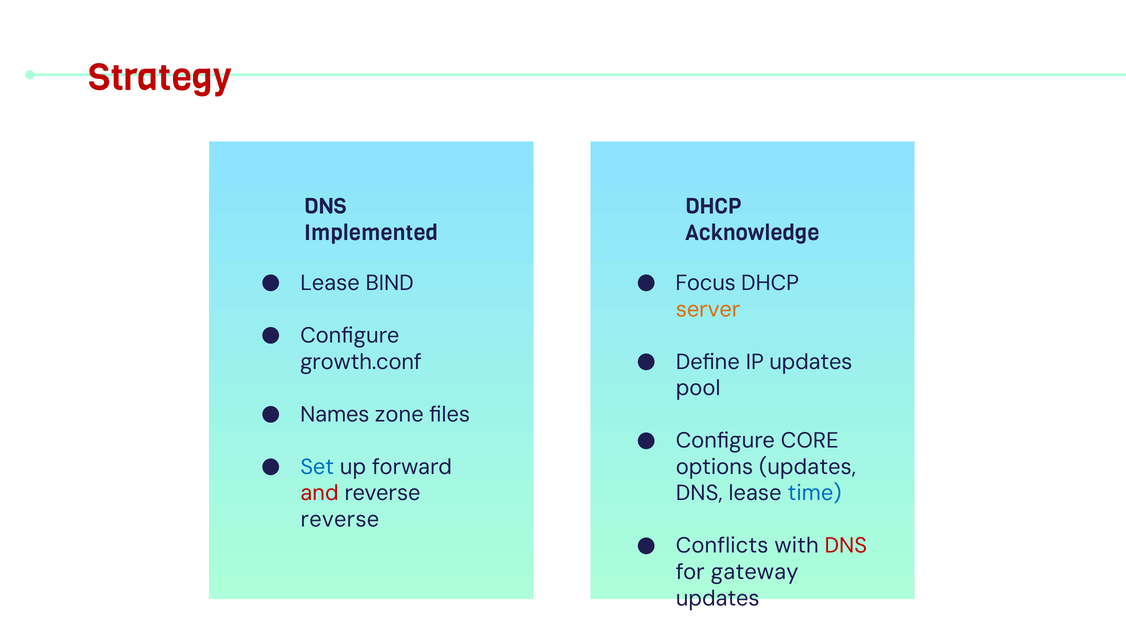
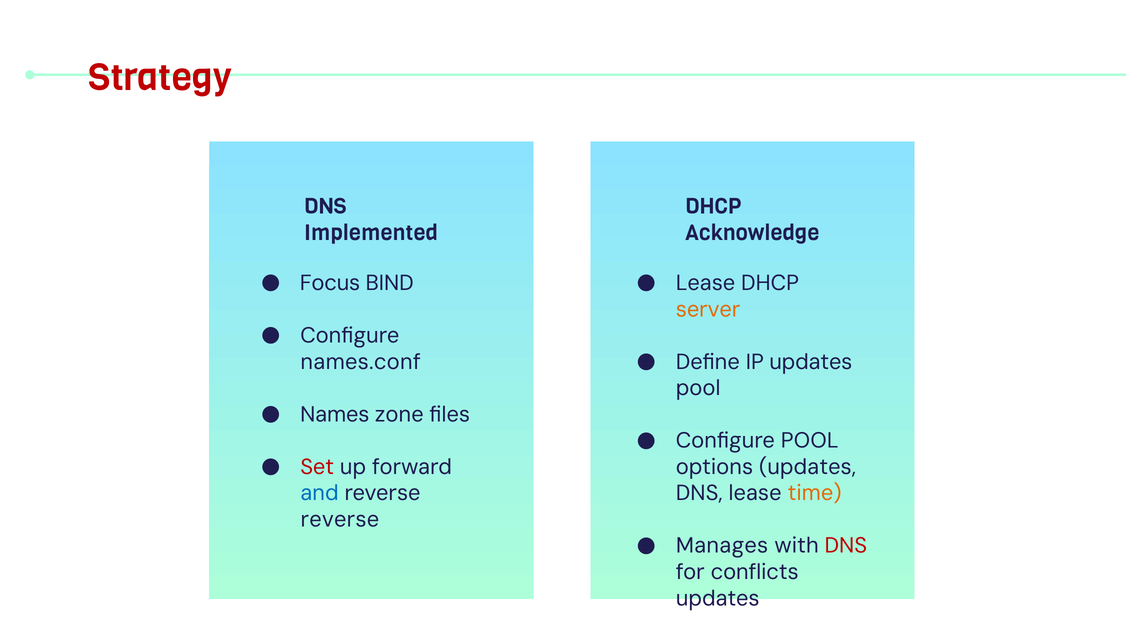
Lease: Lease -> Focus (330, 283)
Focus: Focus -> Lease (706, 283)
growth.conf: growth.conf -> names.conf (361, 362)
Configure CORE: CORE -> POOL (810, 441)
Set colour: blue -> red (317, 467)
and colour: red -> blue (319, 494)
time colour: blue -> orange (815, 494)
Conflicts: Conflicts -> Manages (722, 546)
gateway: gateway -> conflicts (755, 572)
